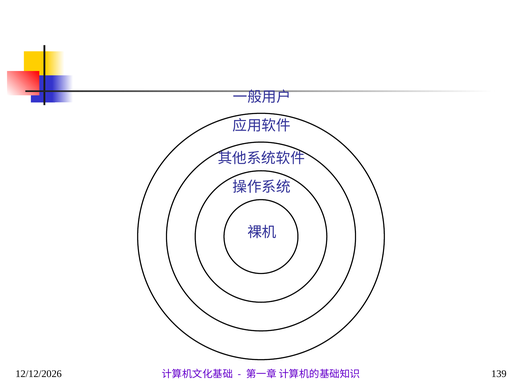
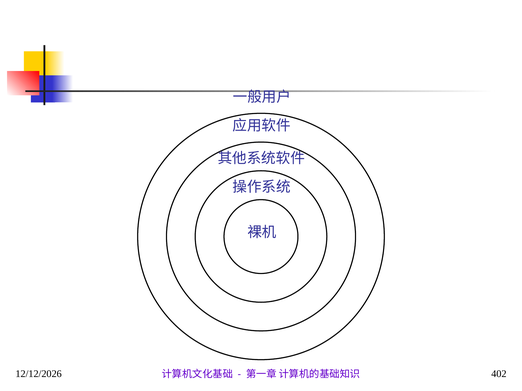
139: 139 -> 402 (499, 374)
